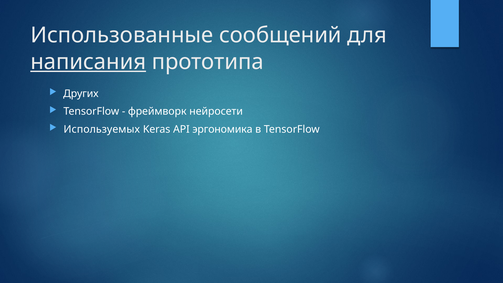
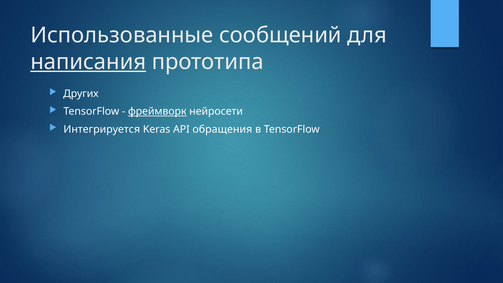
фреймворк underline: none -> present (157, 111)
Используемых: Используемых -> Интегрируется (102, 129)
эргономика: эргономика -> обращения (222, 129)
